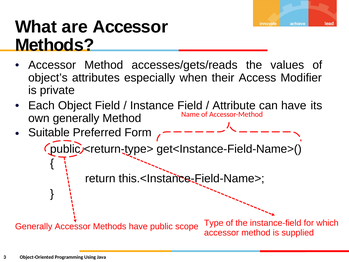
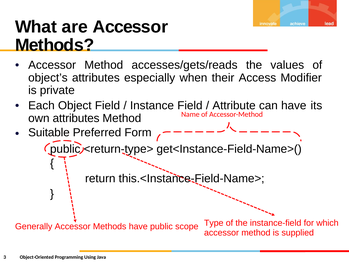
own generally: generally -> attributes (76, 118)
